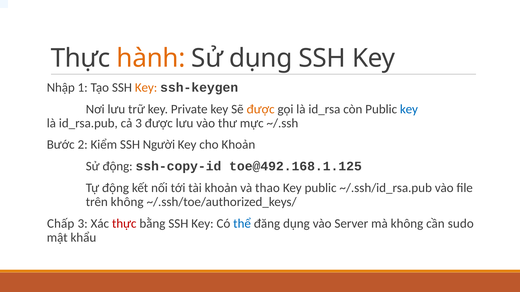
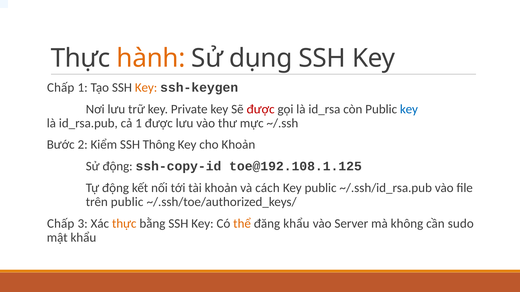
Nhập: Nhập -> Chấp (61, 88)
được colour: orange -> red (261, 109)
cả 3: 3 -> 1 (139, 123)
Người: Người -> Thông (159, 145)
toe@492.168.1.125: toe@492.168.1.125 -> toe@192.108.1.125 (295, 167)
thao: thao -> cách (267, 188)
trên không: không -> public (127, 202)
thực colour: red -> orange (124, 224)
thể colour: blue -> orange (242, 224)
đăng dụng: dụng -> khẩu (296, 224)
